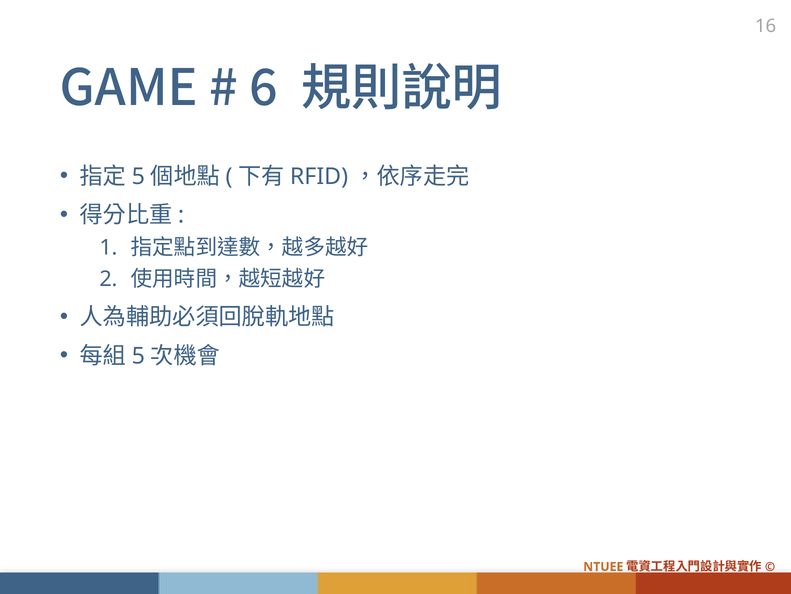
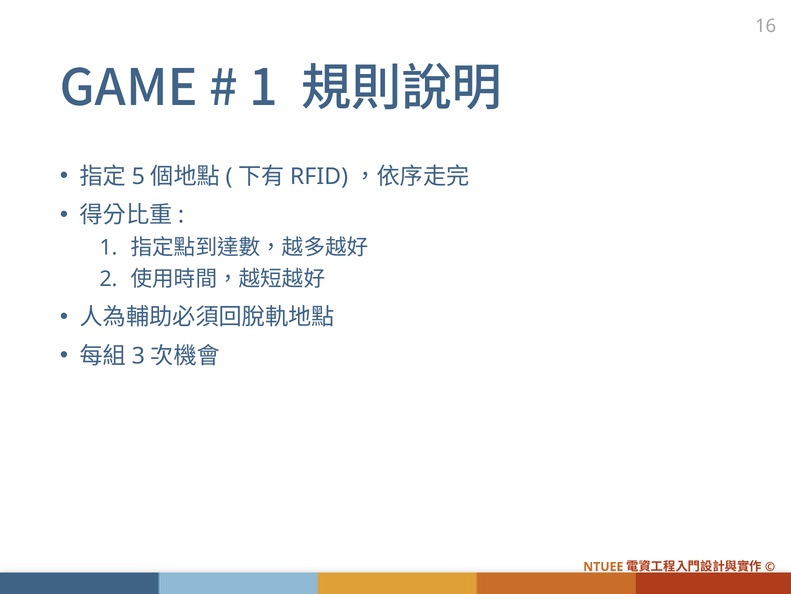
6: 6 -> 1 (263, 89)
5: 5 -> 3 (138, 356)
